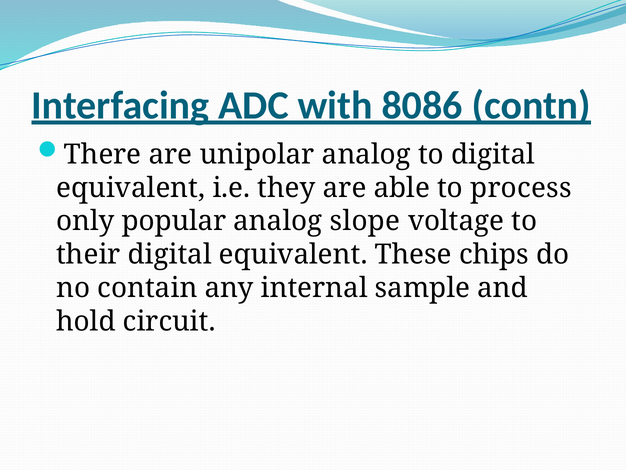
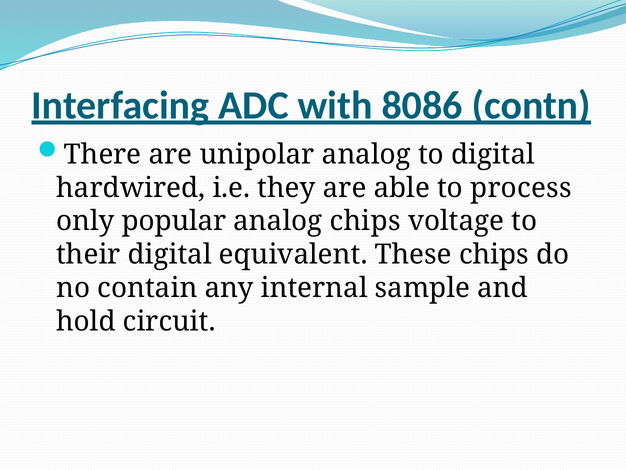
equivalent: equivalent -> hardwired (131, 188)
analog slope: slope -> chips (365, 221)
